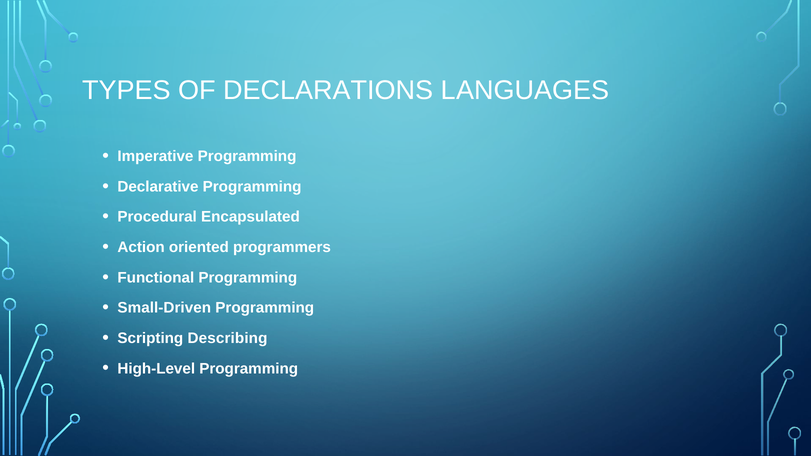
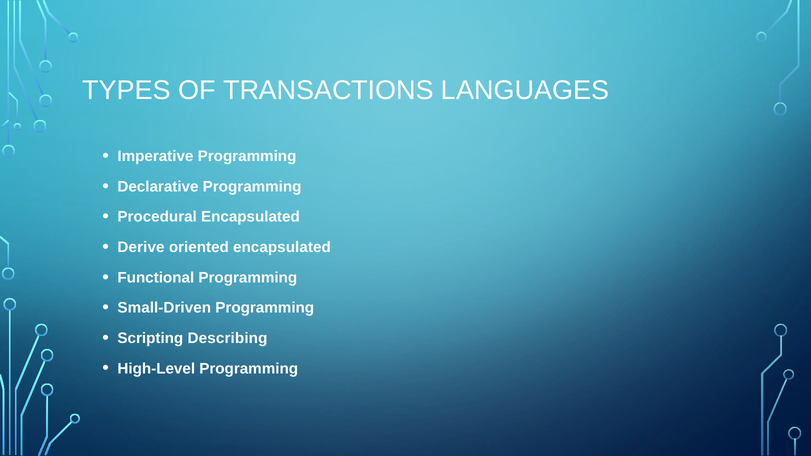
DECLARATIONS: DECLARATIONS -> TRANSACTIONS (328, 90)
Action: Action -> Derive (141, 247)
oriented programmers: programmers -> encapsulated (282, 247)
